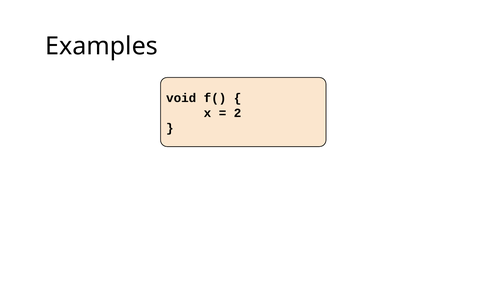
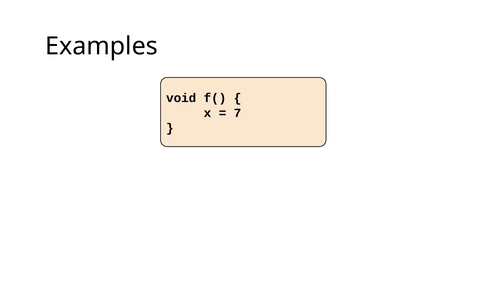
2: 2 -> 7 (238, 113)
